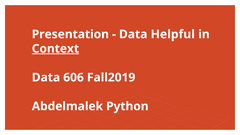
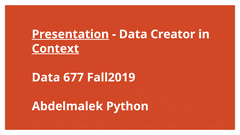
Presentation underline: none -> present (70, 34)
Helpful: Helpful -> Creator (173, 34)
606: 606 -> 677 (74, 77)
